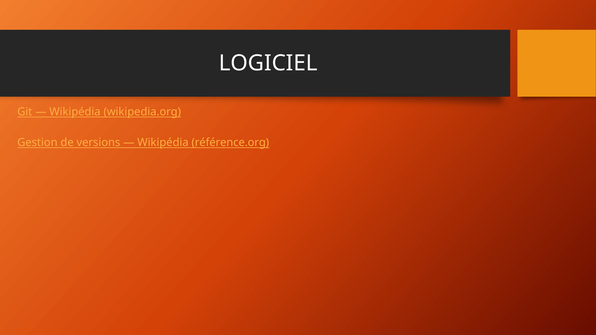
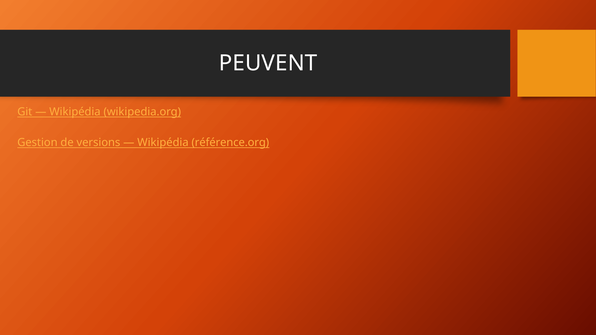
LOGICIEL: LOGICIEL -> PEUVENT (268, 63)
